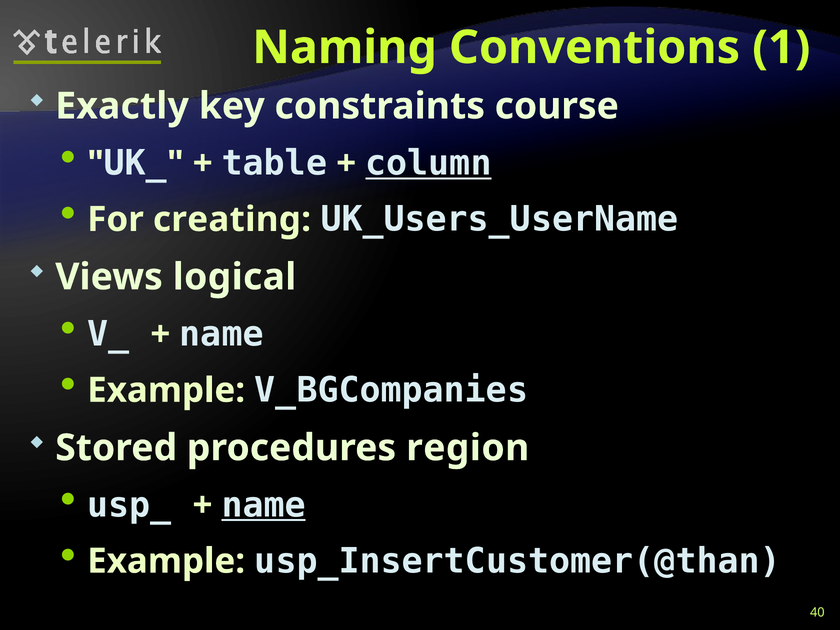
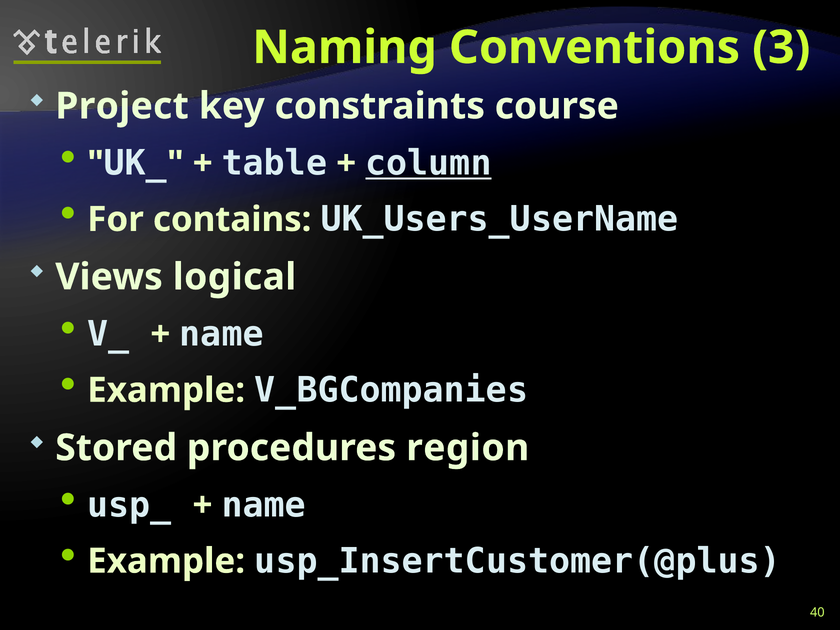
1: 1 -> 3 (781, 48)
Exactly: Exactly -> Project (122, 106)
creating: creating -> contains (232, 219)
name underline: present -> none (264, 505)
usp_InsertCustomer(@than: usp_InsertCustomer(@than -> usp_InsertCustomer(@plus (518, 561)
